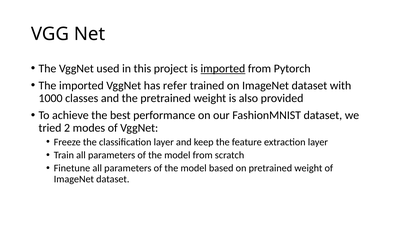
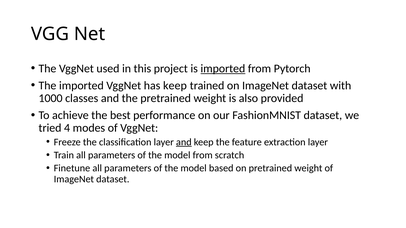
has refer: refer -> keep (175, 86)
2: 2 -> 4 (67, 128)
and underline: none -> present (184, 142)
